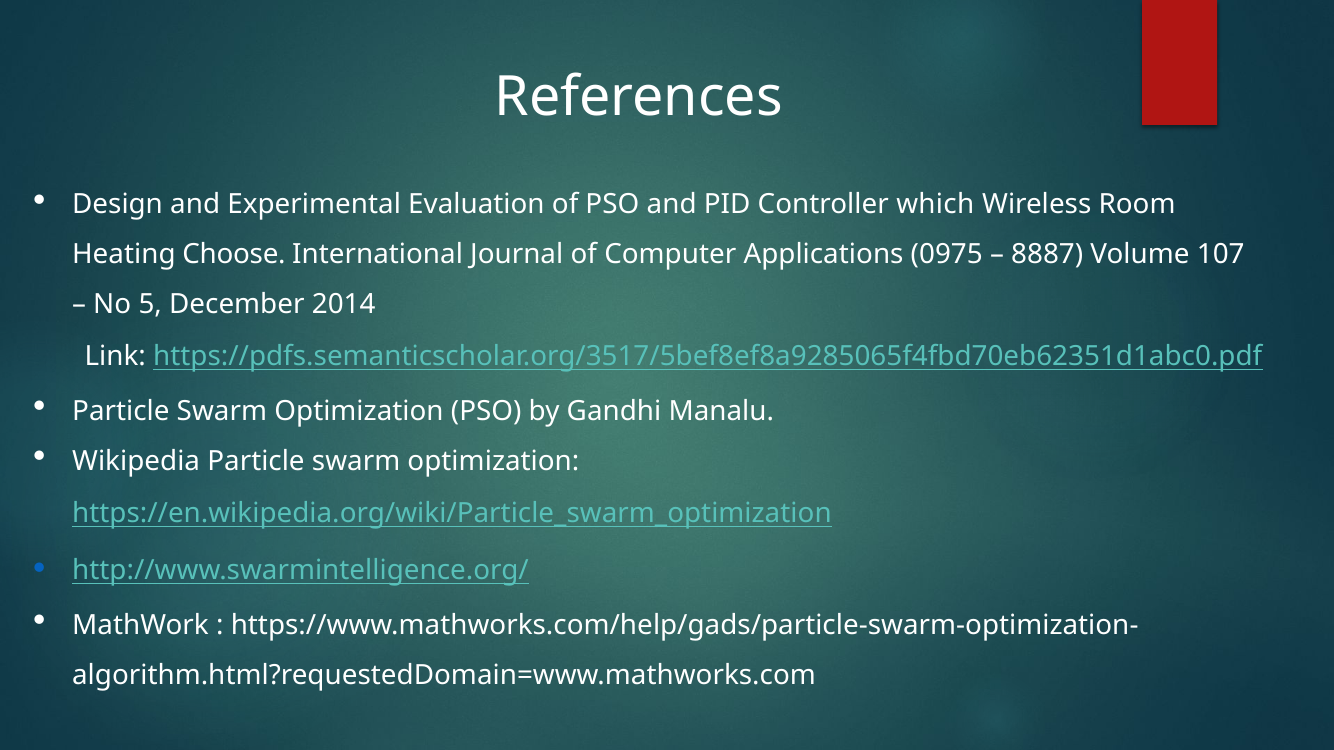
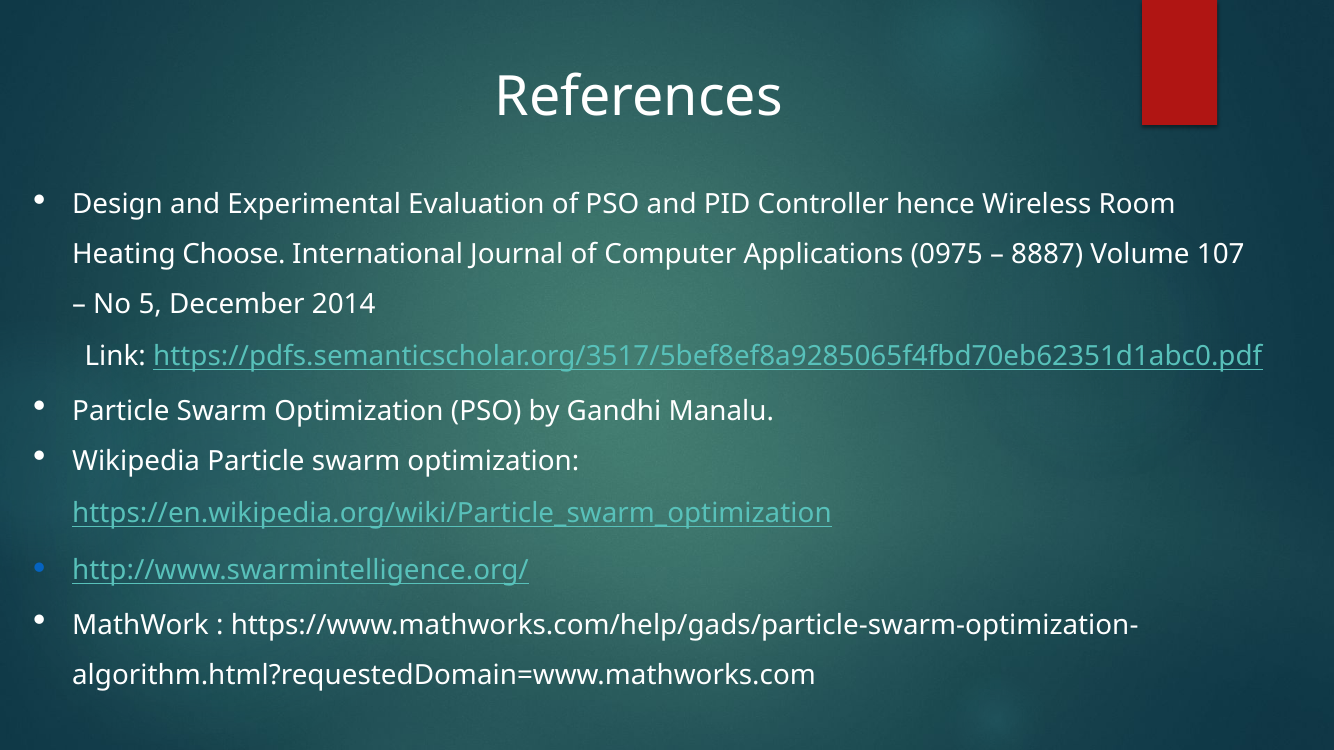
which: which -> hence (935, 204)
